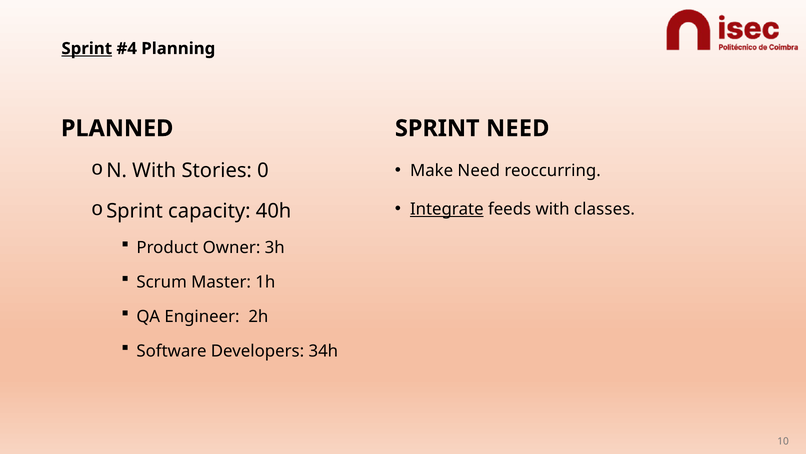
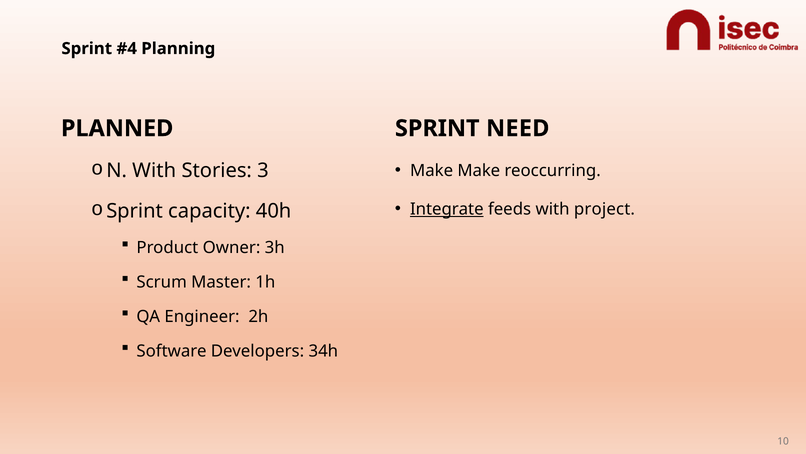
Sprint underline: present -> none (87, 49)
0: 0 -> 3 (263, 170)
Make Need: Need -> Make (479, 170)
classes: classes -> project (604, 209)
